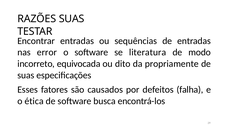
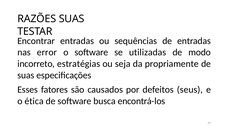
literatura: literatura -> utilizadas (148, 52)
equivocada: equivocada -> estratégias (79, 63)
dito: dito -> seja (123, 63)
falha: falha -> seus (190, 89)
